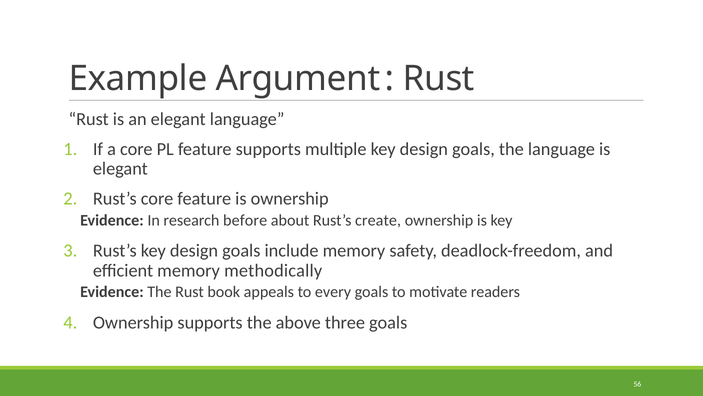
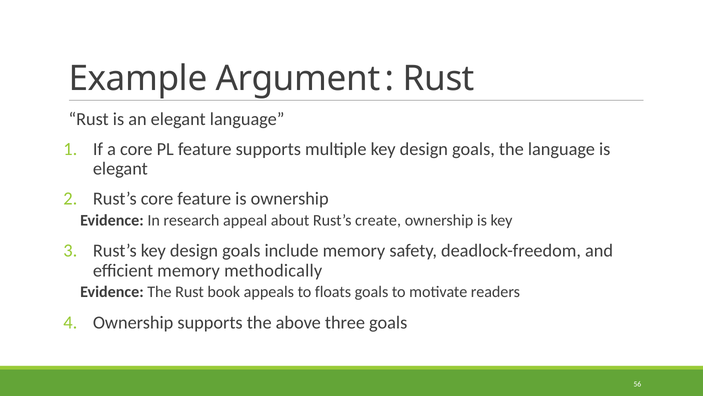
before: before -> appeal (245, 220)
every: every -> floats (333, 292)
